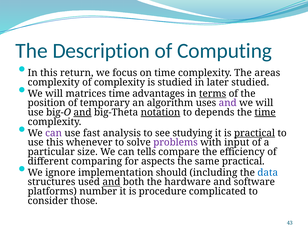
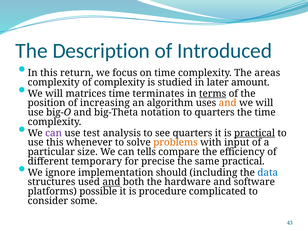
Computing: Computing -> Introduced (225, 51)
later studied: studied -> amount (250, 82)
advantages: advantages -> terminates (158, 94)
temporary: temporary -> increasing (105, 103)
and colour: purple -> orange (228, 103)
and underline: present -> none (83, 112)
notation underline: present -> none (160, 112)
to depends: depends -> quarters (215, 112)
time underline: present -> none (265, 112)
fast: fast -> test (92, 133)
see studying: studying -> quarters (192, 133)
problems colour: purple -> orange (176, 142)
comparing: comparing -> temporary (97, 161)
aspects: aspects -> precise (158, 161)
number: number -> possible (98, 191)
those: those -> some (84, 201)
